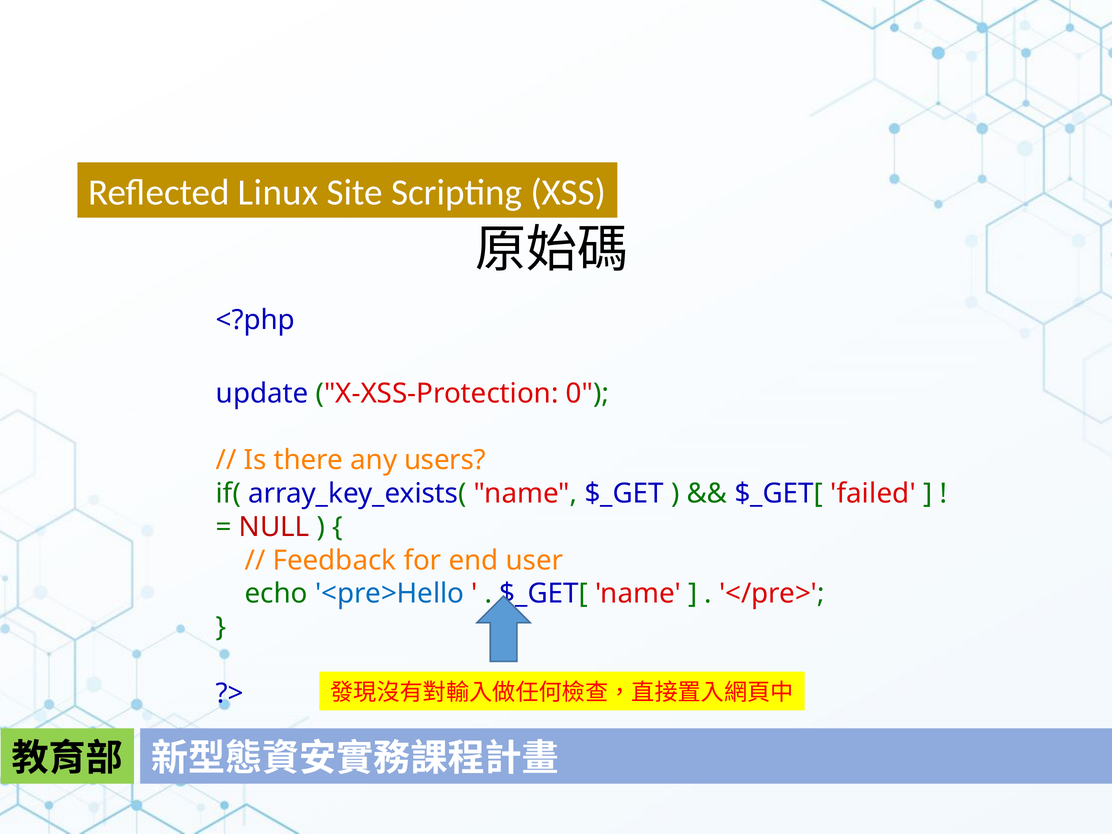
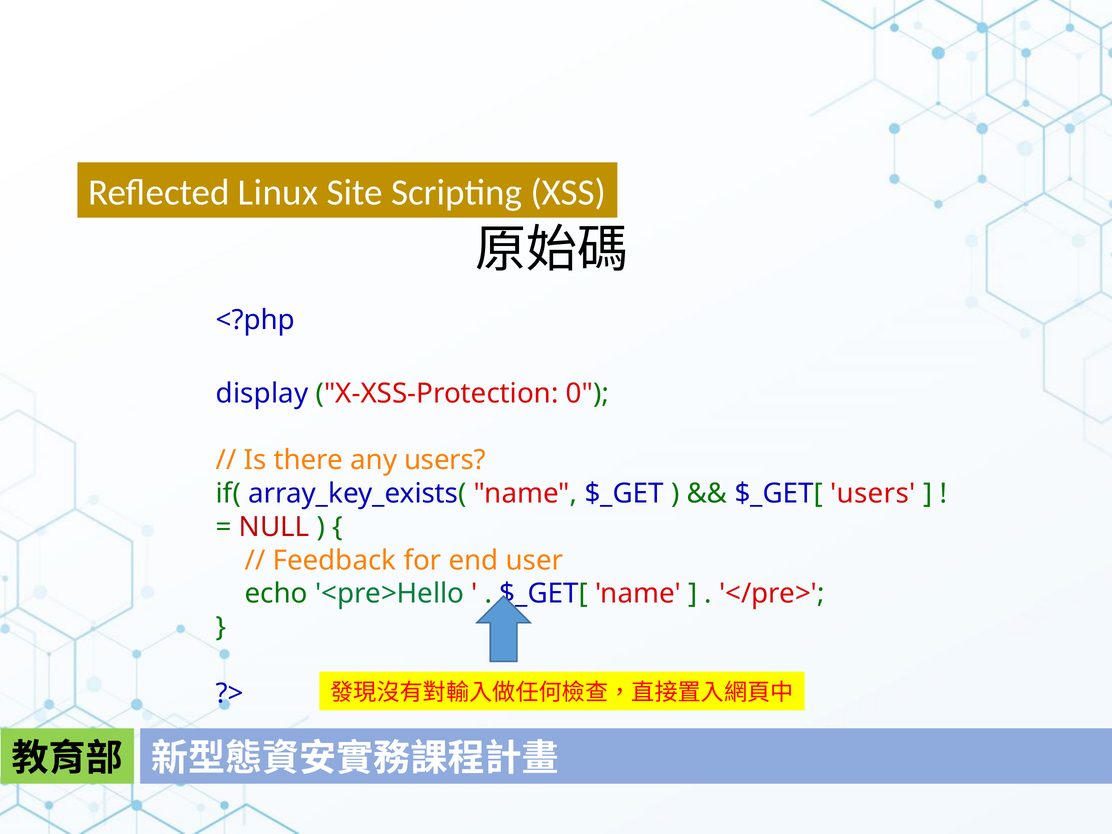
update: update -> display (262, 394)
$_GET[ failed: failed -> users (873, 494)
<pre>Hello colour: blue -> green (390, 594)
